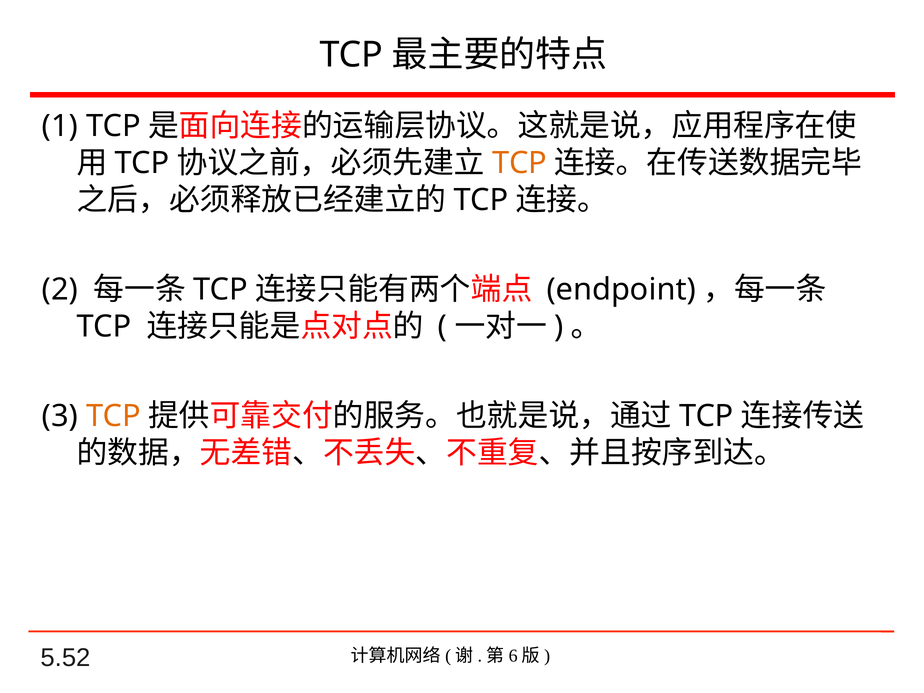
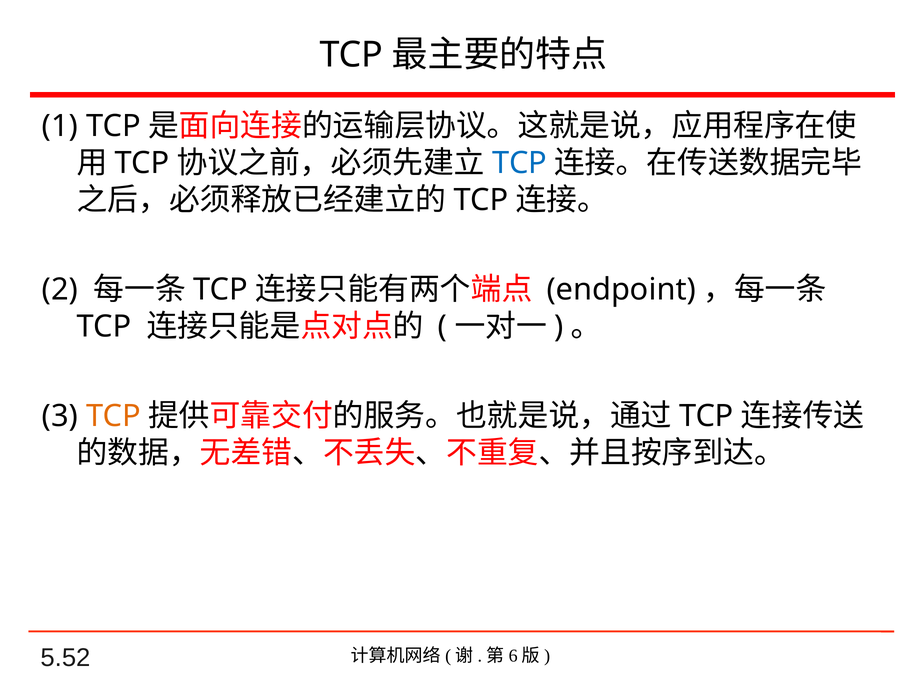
TCP colour: orange -> blue (520, 163)
